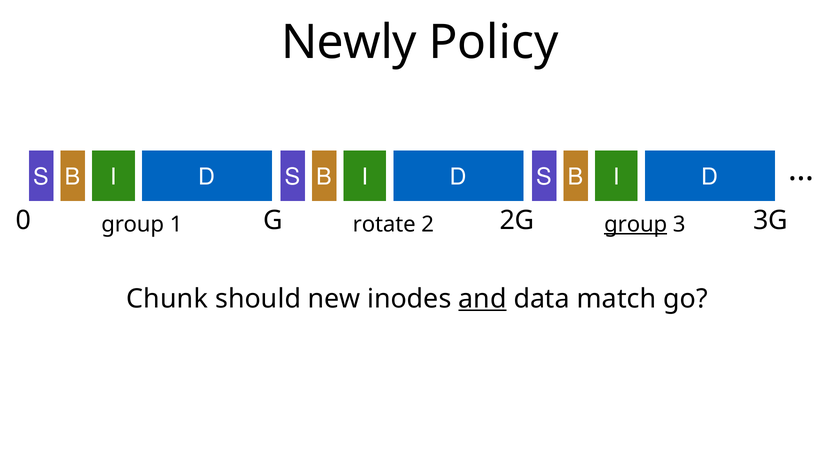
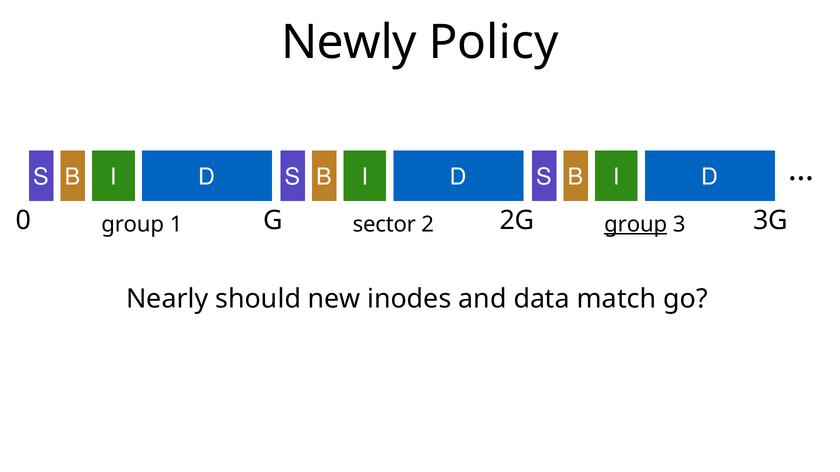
rotate: rotate -> sector (384, 225)
Chunk: Chunk -> Nearly (167, 299)
and underline: present -> none (482, 299)
